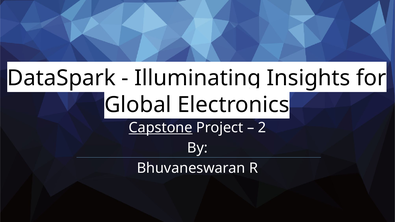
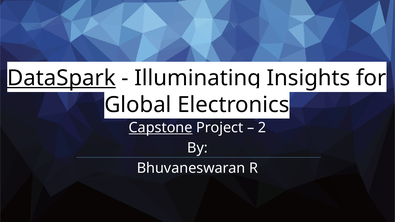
DataSpark underline: none -> present (61, 78)
